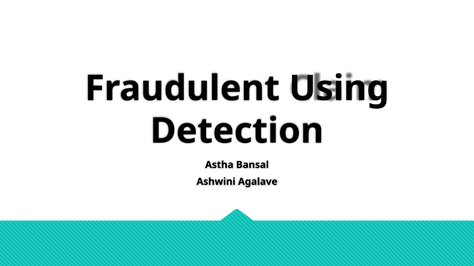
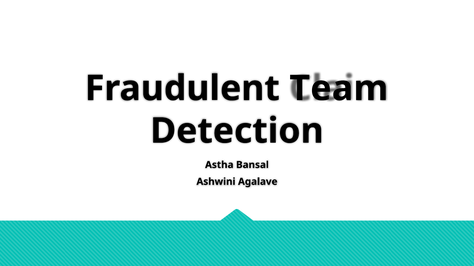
Using: Using -> Team (339, 89)
